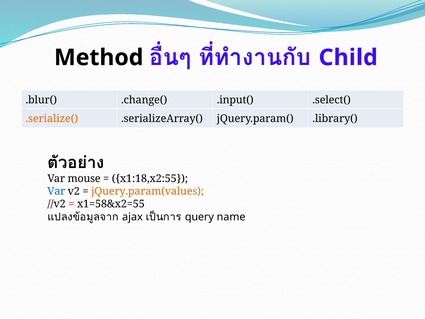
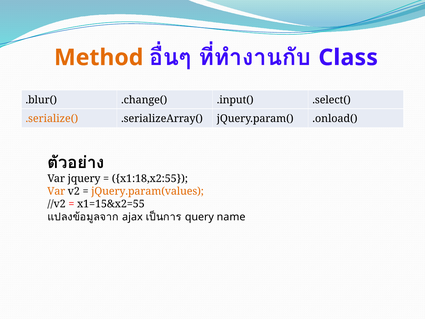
Child: Child -> Class (348, 58)
Method colour: black -> orange (99, 58)
.library(: .library( -> .onload( (335, 119)
mouse: mouse -> jquery (84, 178)
Var colour: blue -> orange (56, 191)
x1=58&x2=55: x1=58&x2=55 -> x1=15&x2=55 (111, 204)
